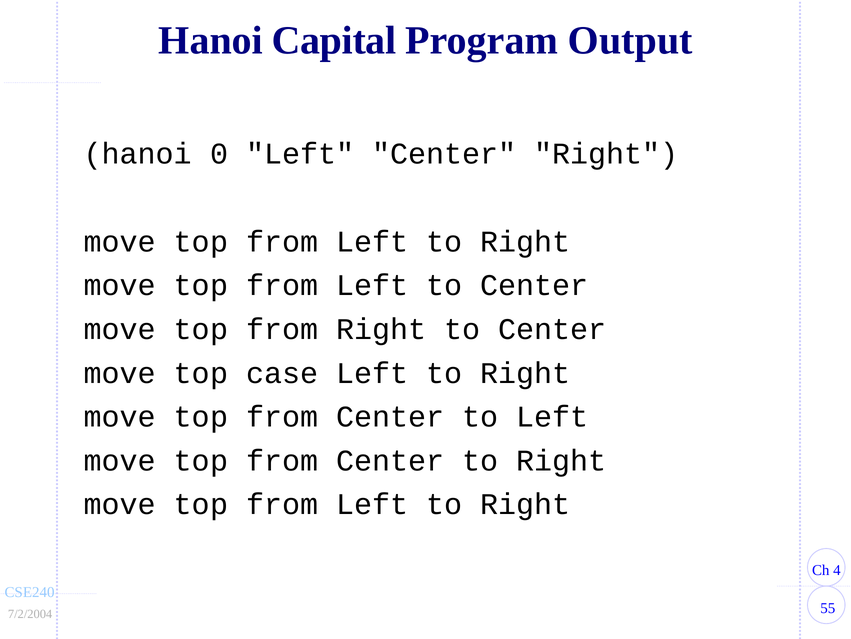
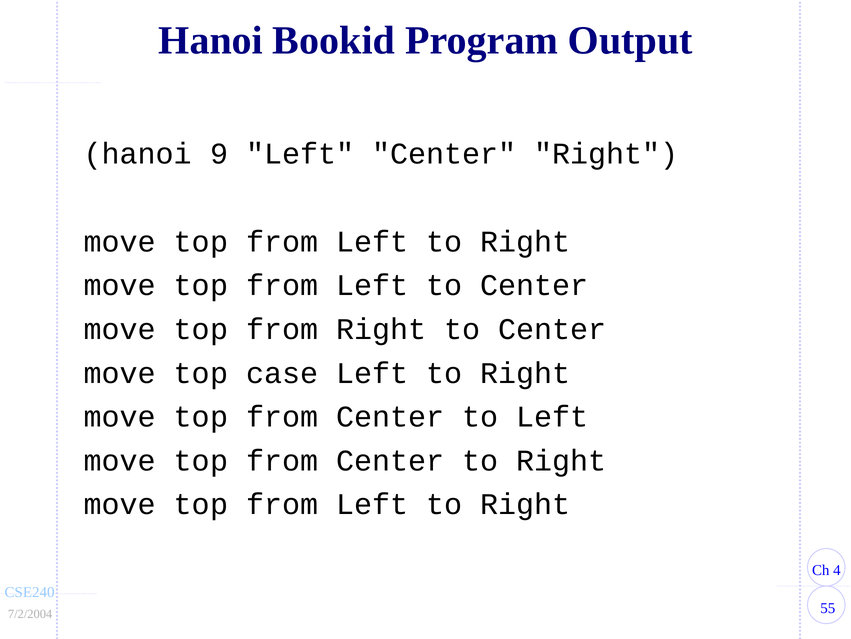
Capital: Capital -> Bookid (334, 40)
0: 0 -> 9 (219, 154)
